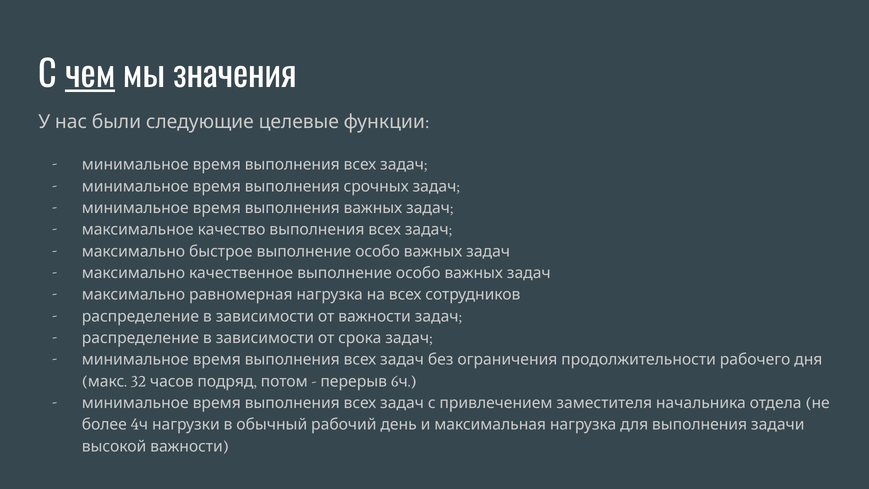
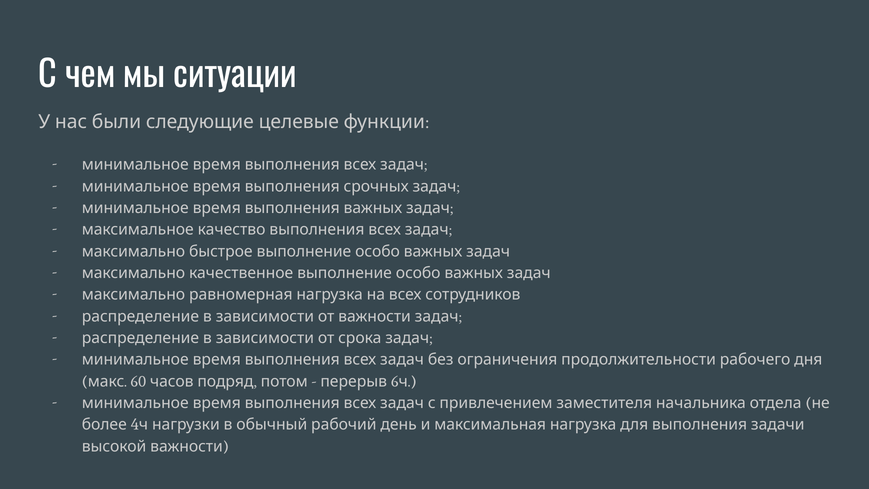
чем underline: present -> none (90, 75)
значения: значения -> ситуации (235, 75)
32: 32 -> 60 (138, 381)
